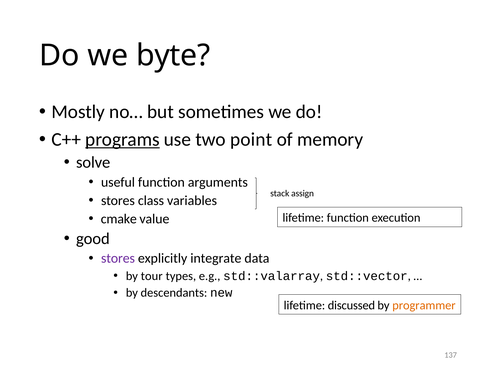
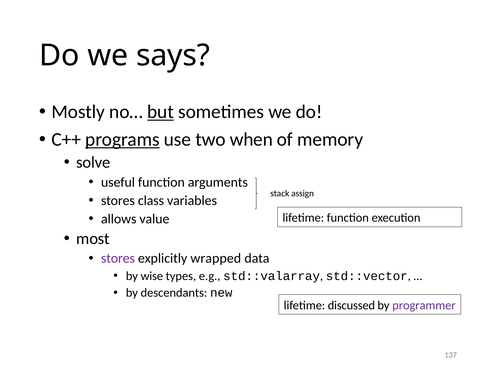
byte: byte -> says (173, 56)
but underline: none -> present (161, 112)
point: point -> when (251, 140)
cmake: cmake -> allows (119, 219)
good: good -> most (93, 239)
integrate: integrate -> wrapped (216, 258)
tour: tour -> wise (152, 276)
programmer colour: orange -> purple (424, 305)
